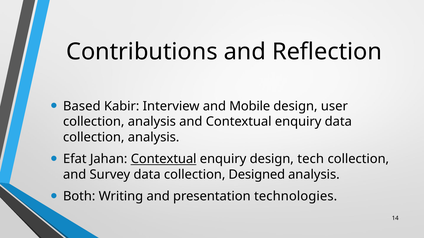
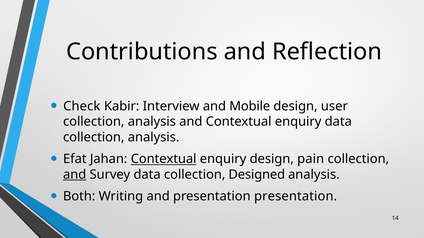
Based: Based -> Check (82, 106)
tech: tech -> pain (311, 159)
and underline: none -> present (75, 175)
presentation technologies: technologies -> presentation (296, 197)
